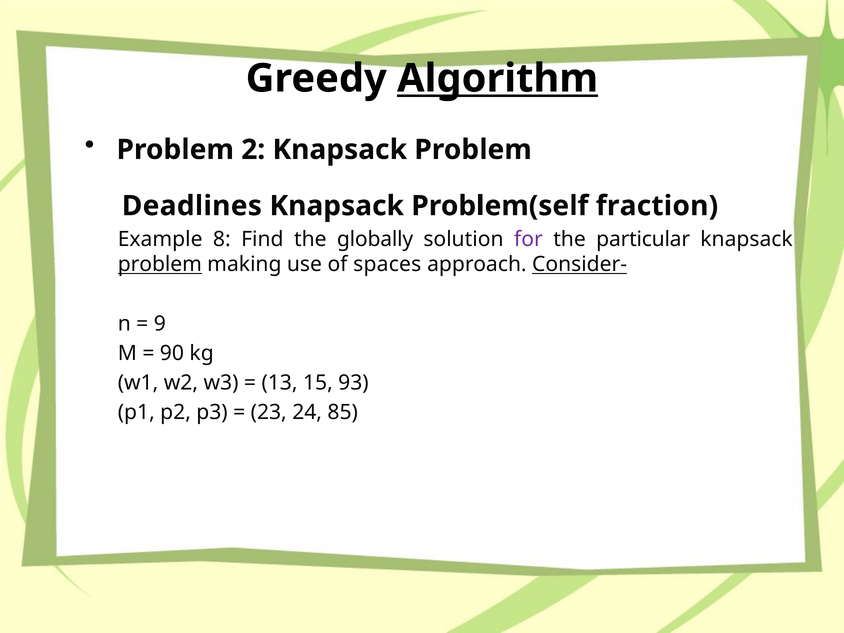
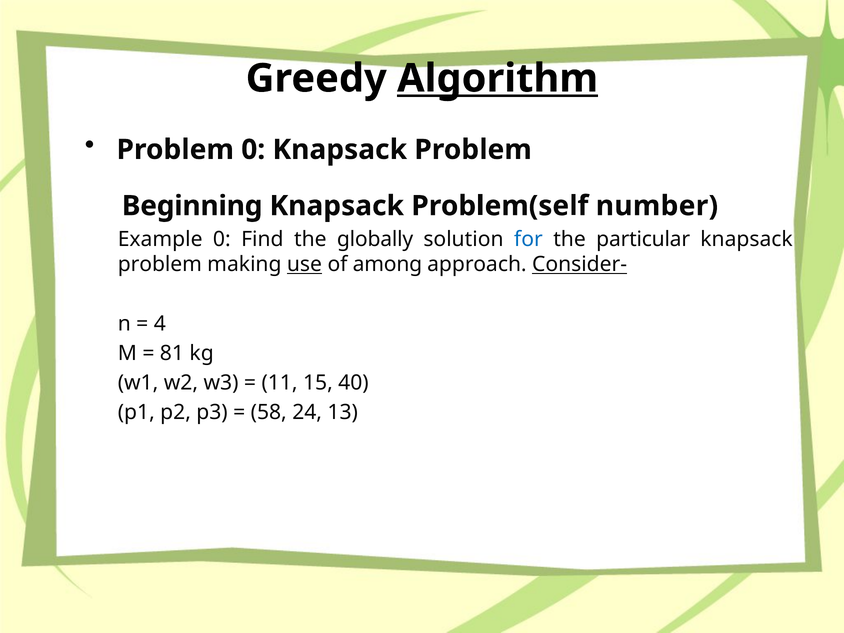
Problem 2: 2 -> 0 (253, 150)
Deadlines: Deadlines -> Beginning (192, 206)
fraction: fraction -> number (657, 206)
Example 8: 8 -> 0 (222, 239)
for colour: purple -> blue (528, 239)
problem underline: present -> none (160, 264)
use underline: none -> present (304, 264)
spaces: spaces -> among (387, 264)
9: 9 -> 4 (160, 324)
90: 90 -> 81 (172, 353)
13: 13 -> 11 (280, 383)
93: 93 -> 40 (353, 383)
23: 23 -> 58 (269, 412)
85: 85 -> 13 (343, 412)
